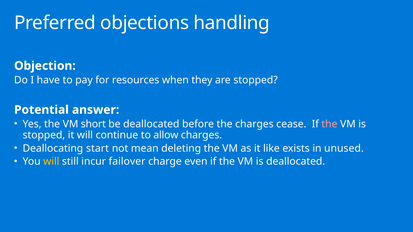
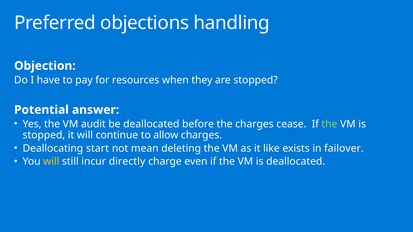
short: short -> audit (93, 124)
the colour: pink -> light green (329, 124)
unused: unused -> failover (344, 148)
failover: failover -> directly (127, 162)
